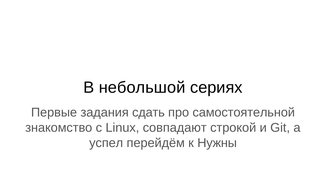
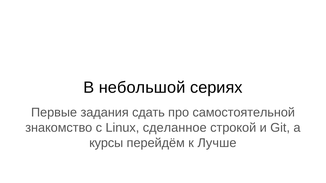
совпадают: совпадают -> сделанное (175, 128)
успел: успел -> курсы (106, 143)
Нужны: Нужны -> Лучше (217, 143)
